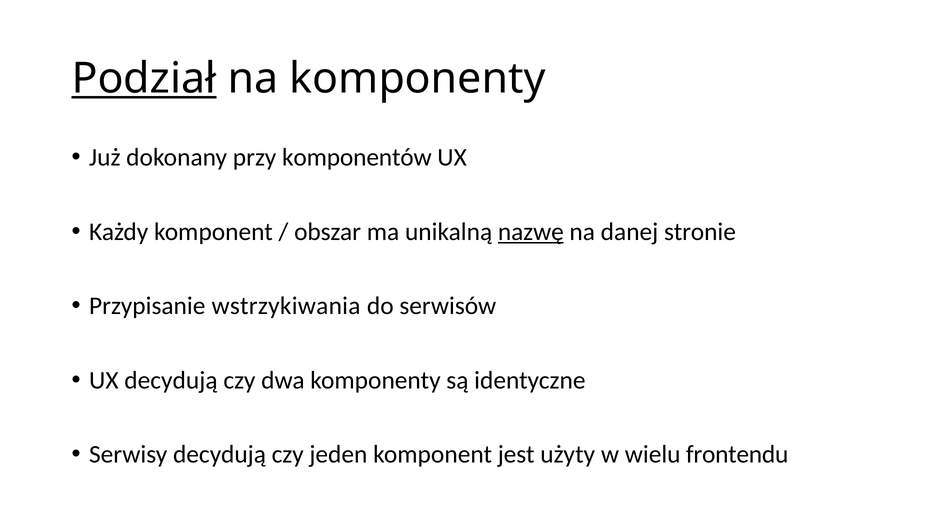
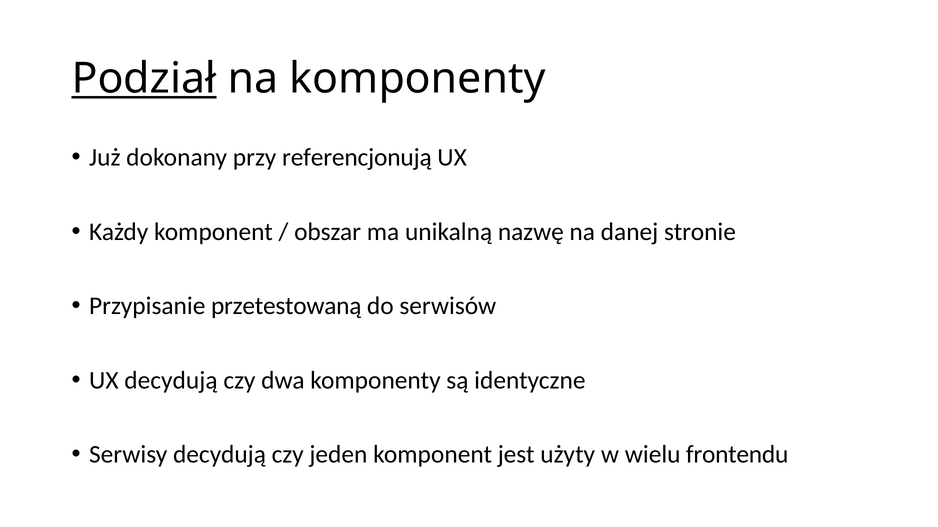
komponentów: komponentów -> referencjonują (357, 158)
nazwę underline: present -> none (531, 232)
wstrzykiwania: wstrzykiwania -> przetestowaną (286, 306)
